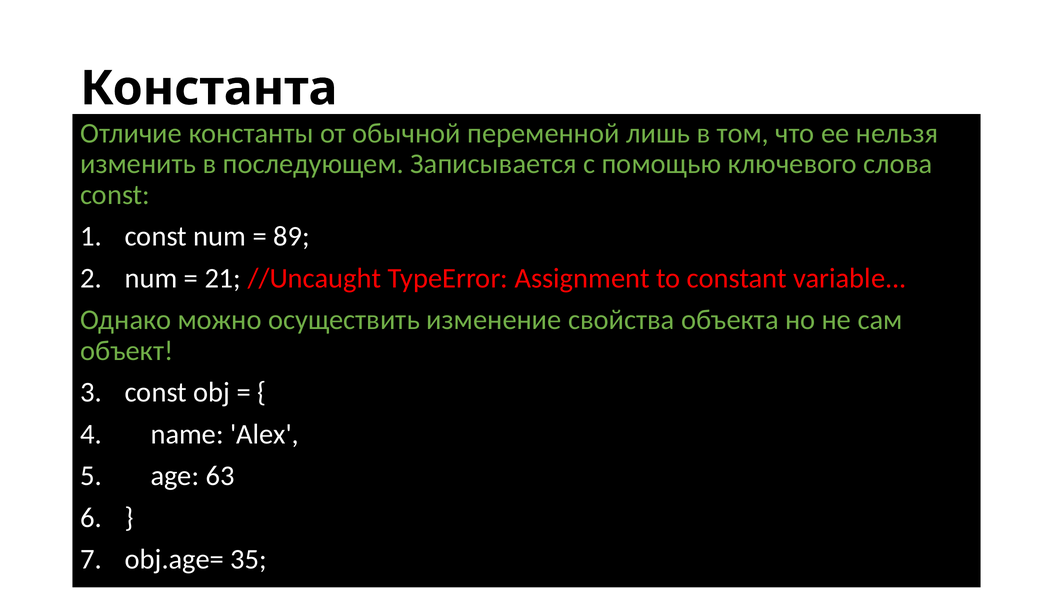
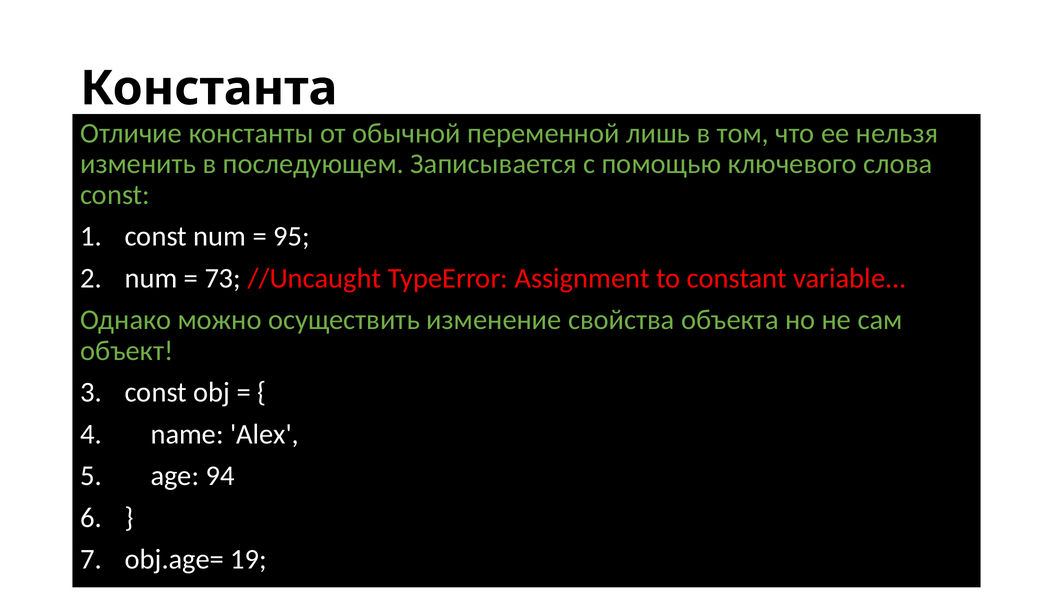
89: 89 -> 95 (291, 237)
21: 21 -> 73 (223, 278)
63: 63 -> 94 (220, 476)
35: 35 -> 19 (249, 560)
